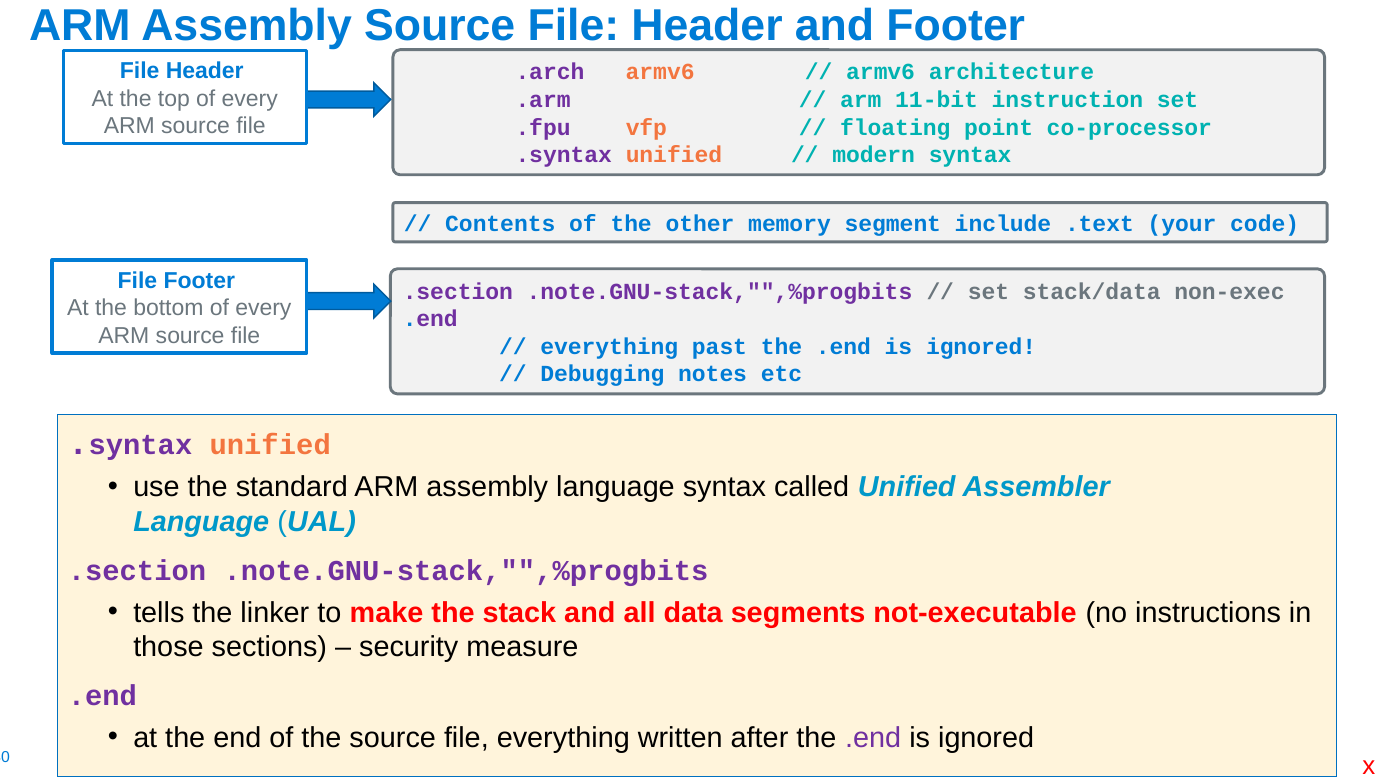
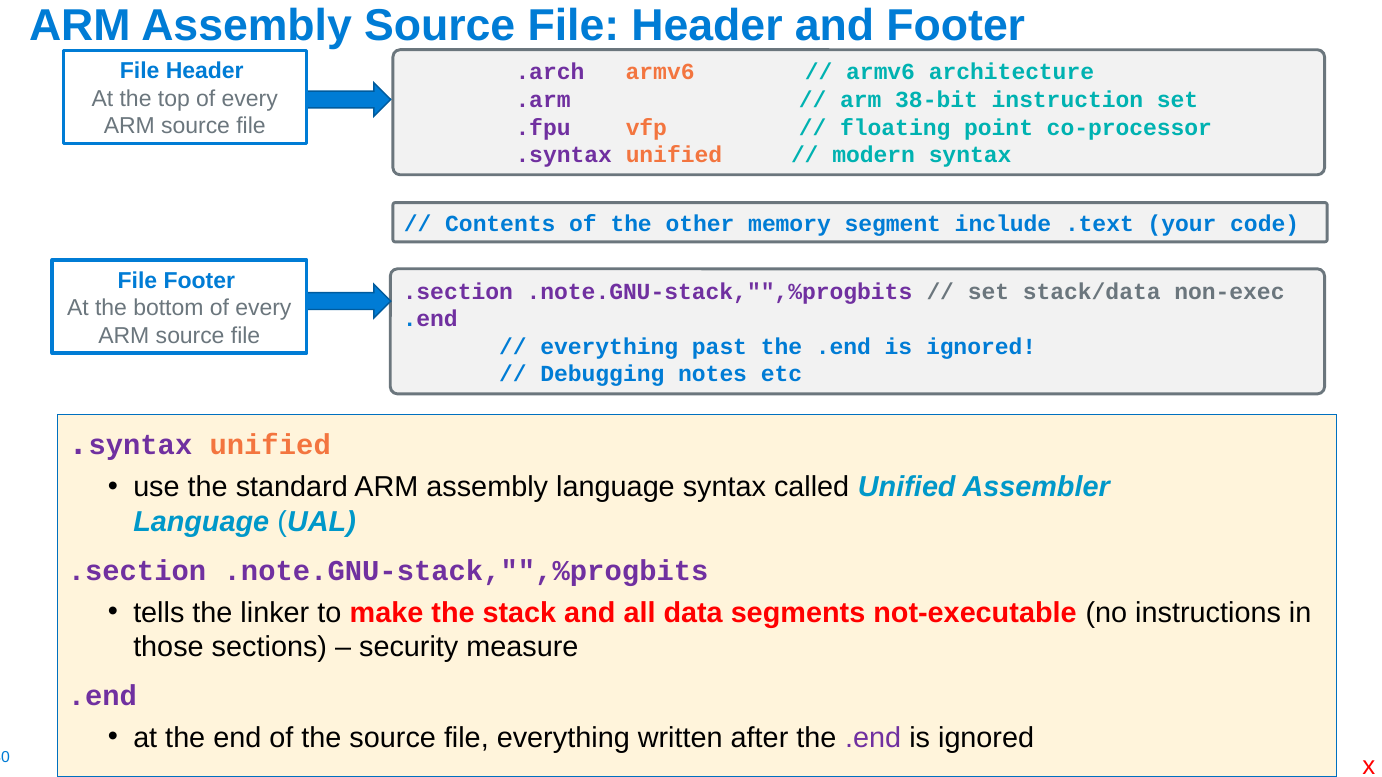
11-bit: 11-bit -> 38-bit (937, 100)
